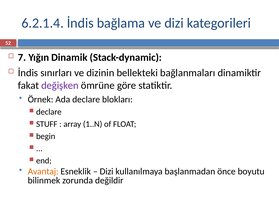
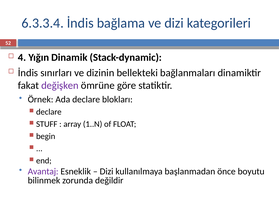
6.2.1.4: 6.2.1.4 -> 6.3.3.4 (43, 23)
7: 7 -> 4 (22, 57)
Avantaj colour: orange -> purple (43, 171)
